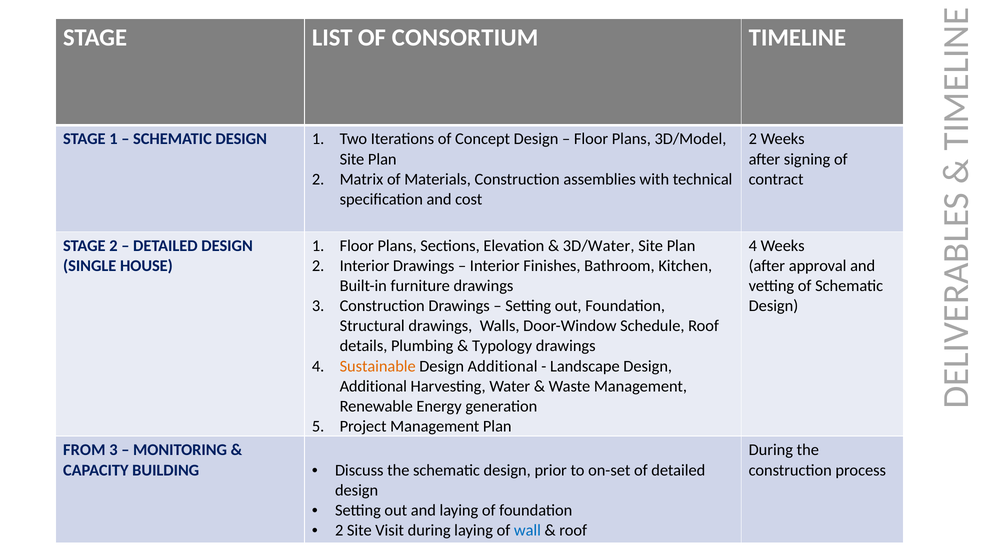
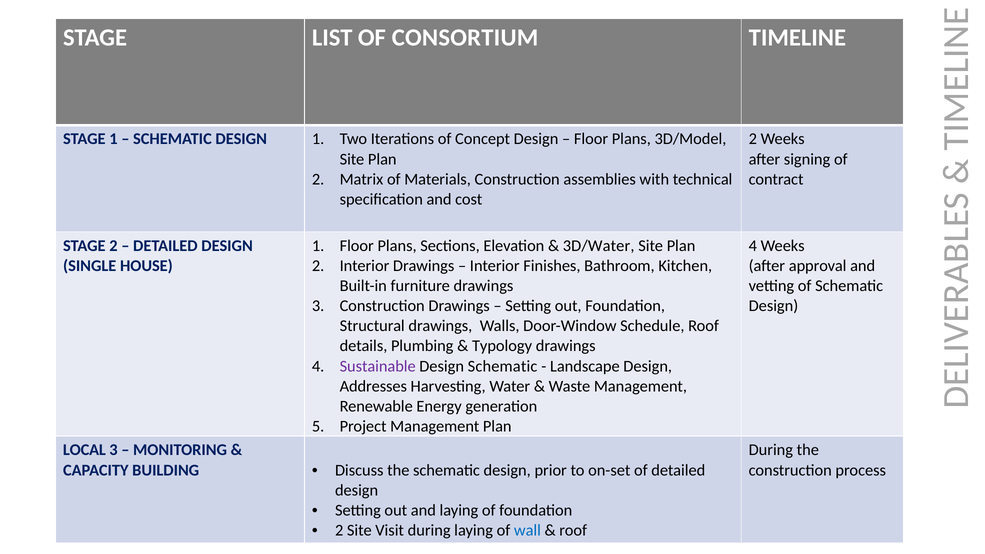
Sustainable colour: orange -> purple (378, 366)
Additional: Additional -> Schematic (503, 366)
Additional: Additional -> Addresses (373, 386)
FROM: FROM -> LOCAL (84, 450)
